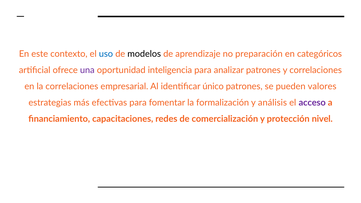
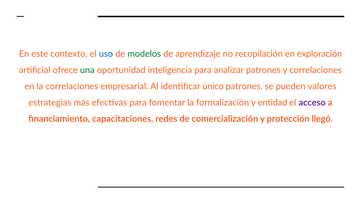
modelos colour: black -> green (144, 54)
preparación: preparación -> recopilación (259, 54)
categóricos: categóricos -> exploración (319, 54)
una colour: purple -> green (87, 70)
análisis: análisis -> entidad (273, 103)
nivel: nivel -> llegó (322, 119)
